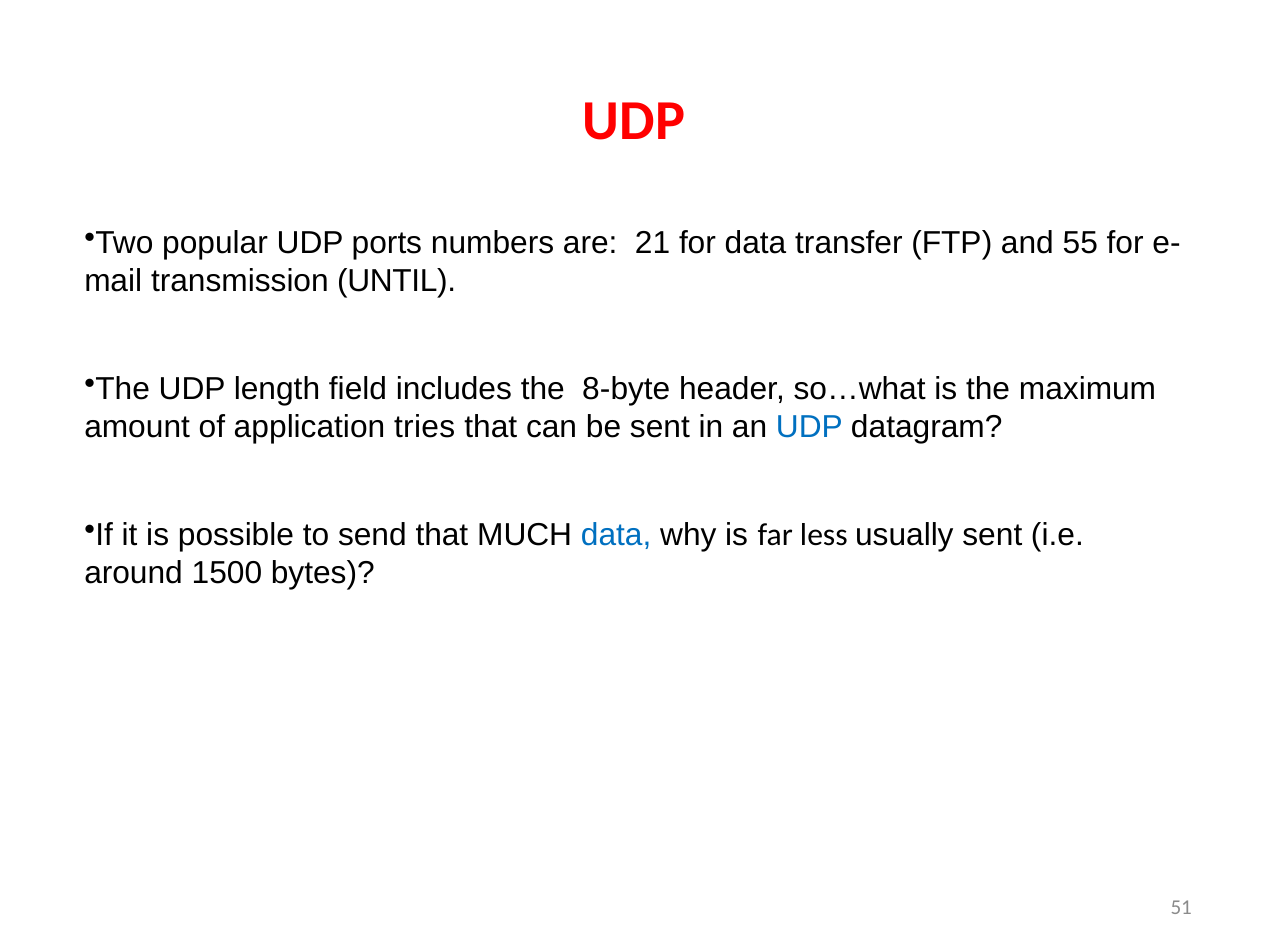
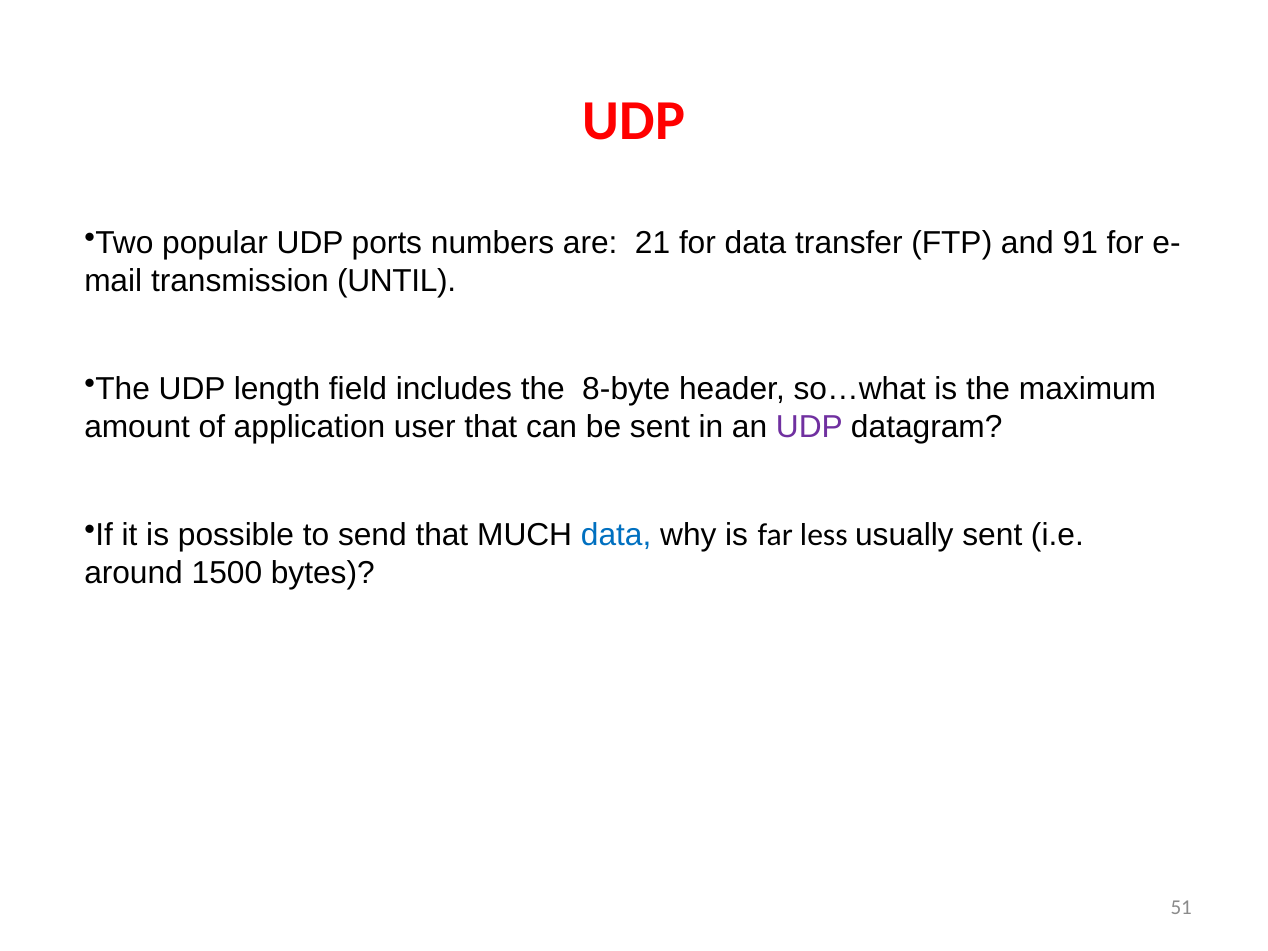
55: 55 -> 91 (1080, 243)
tries: tries -> user (425, 427)
UDP colour: blue -> purple (809, 427)
